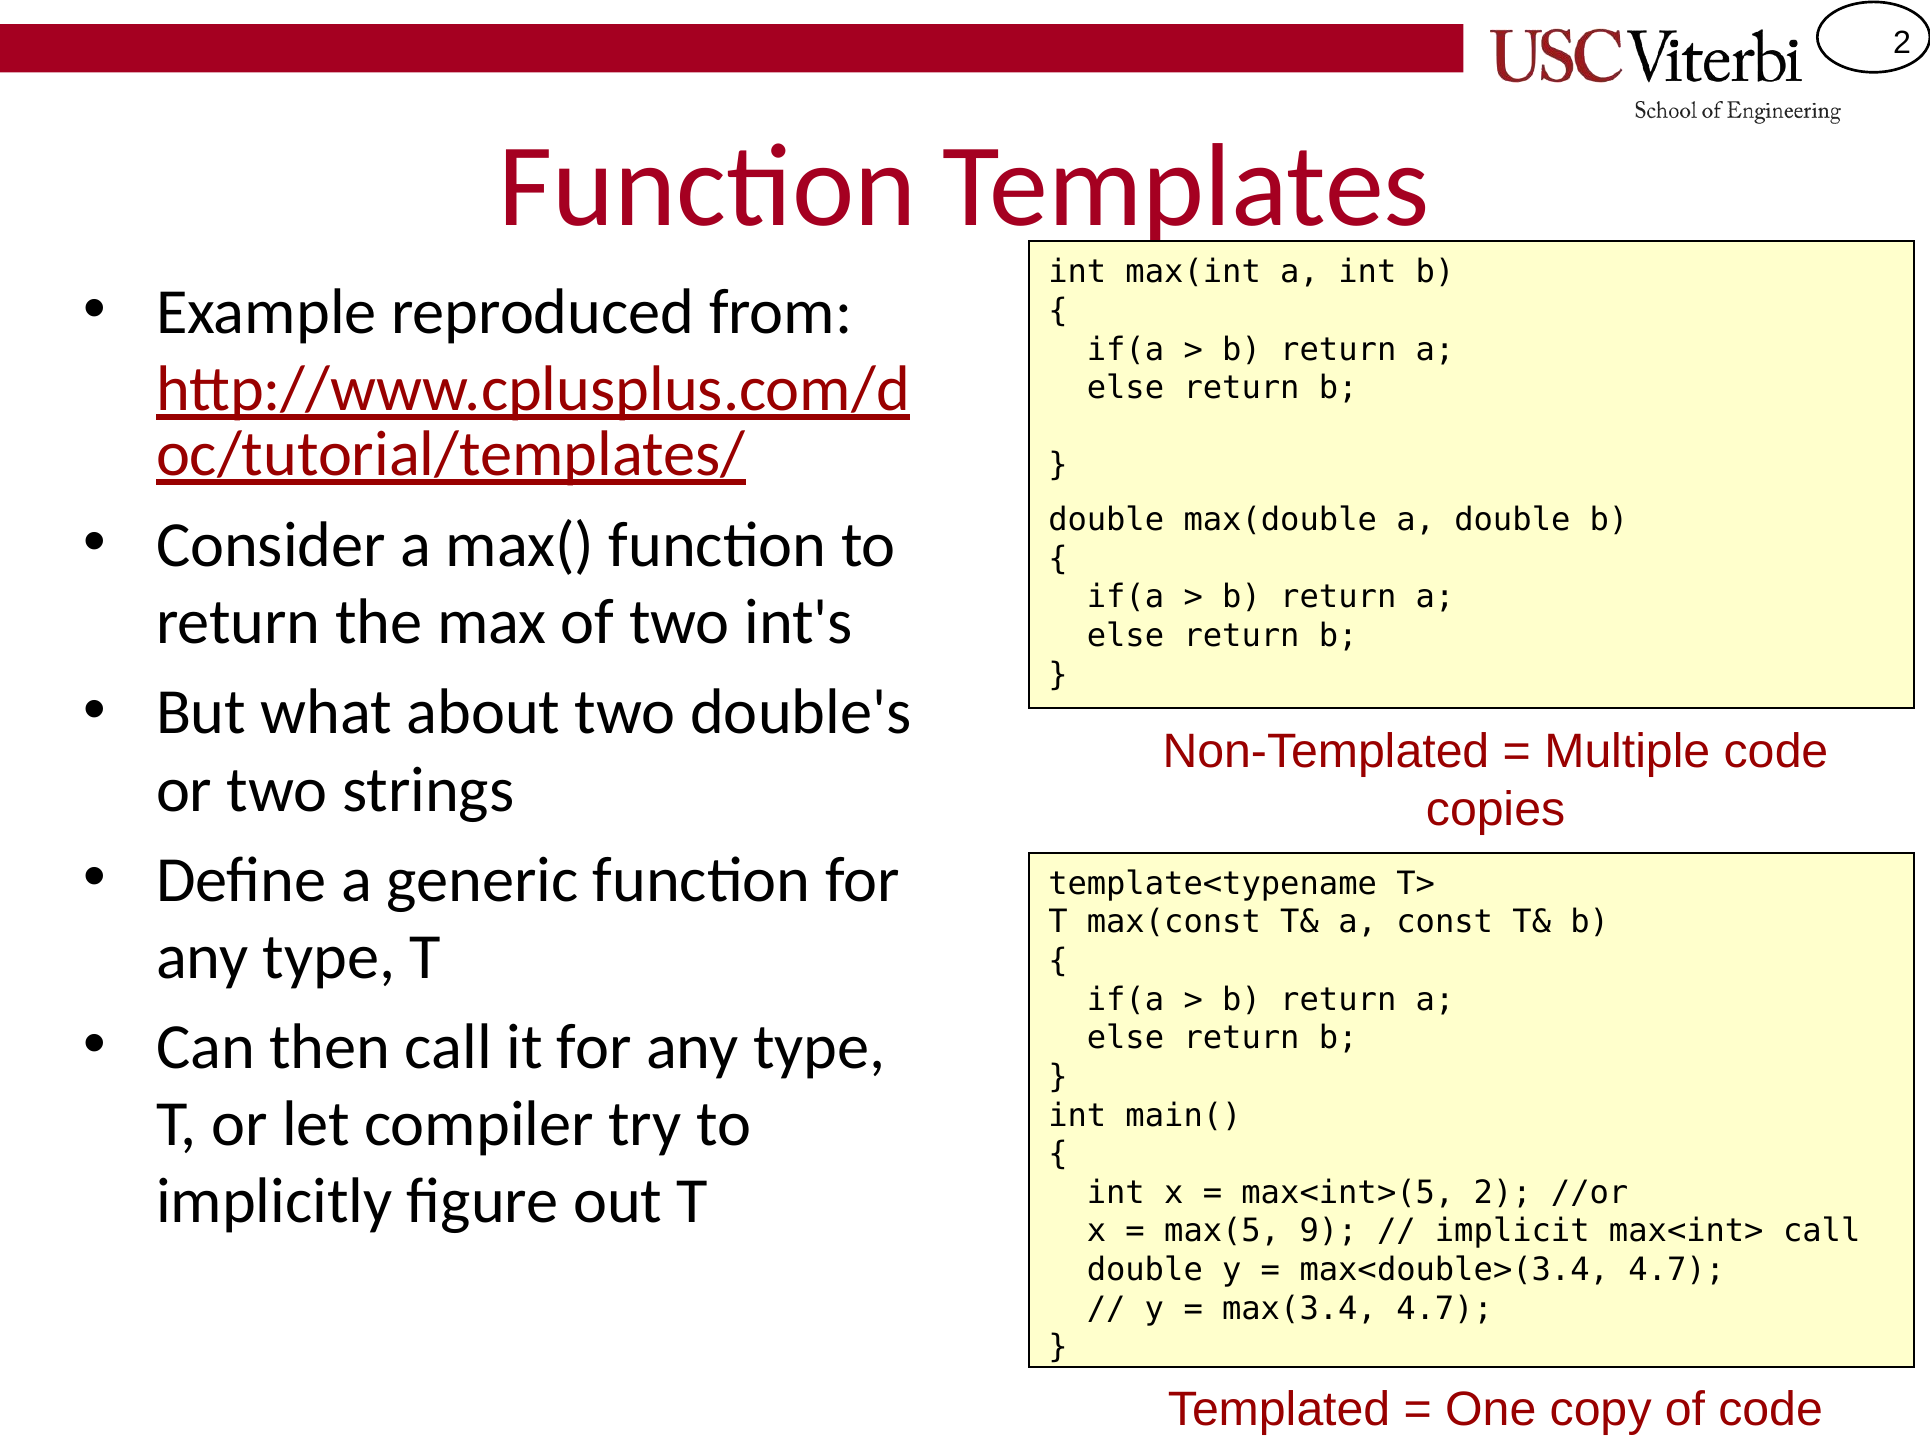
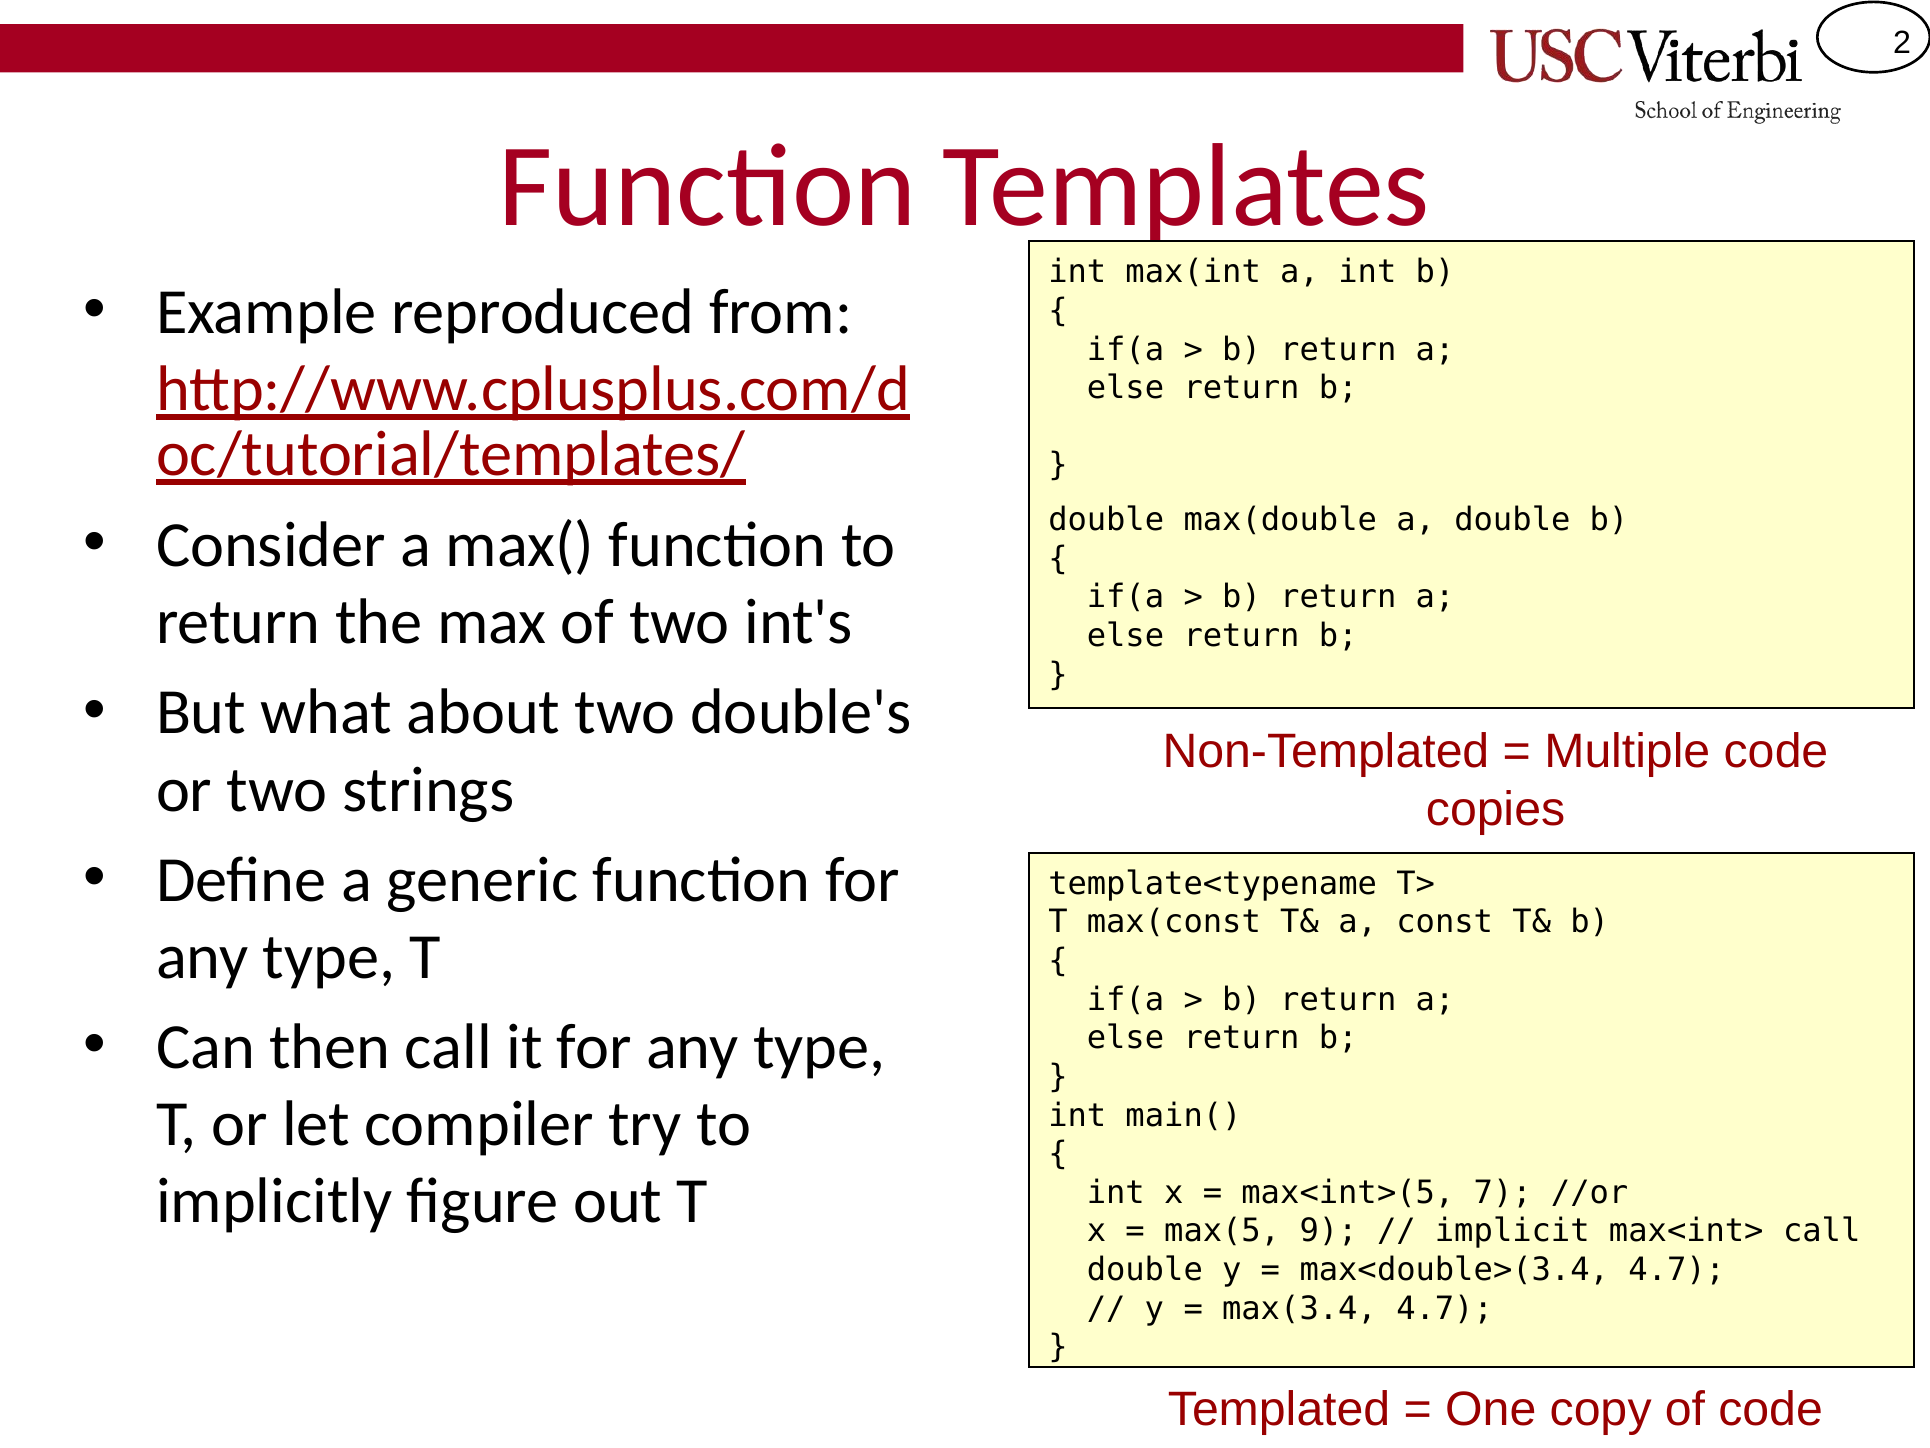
max<int>(5 2: 2 -> 7 (1503, 1192)
